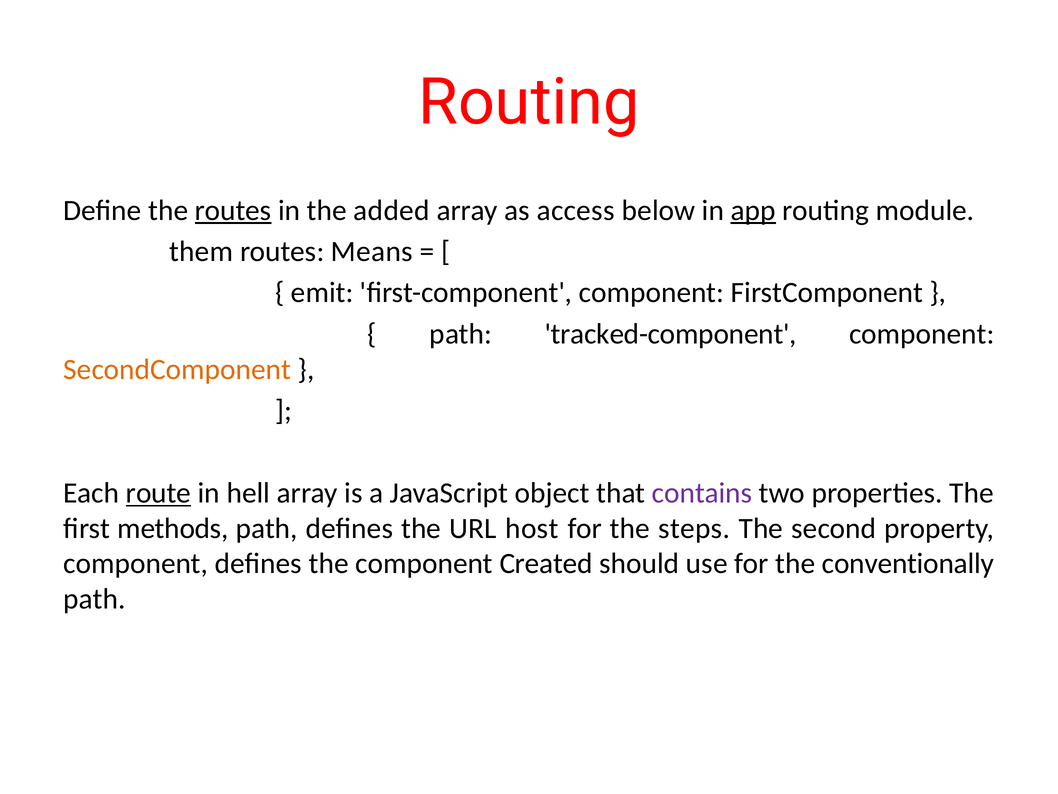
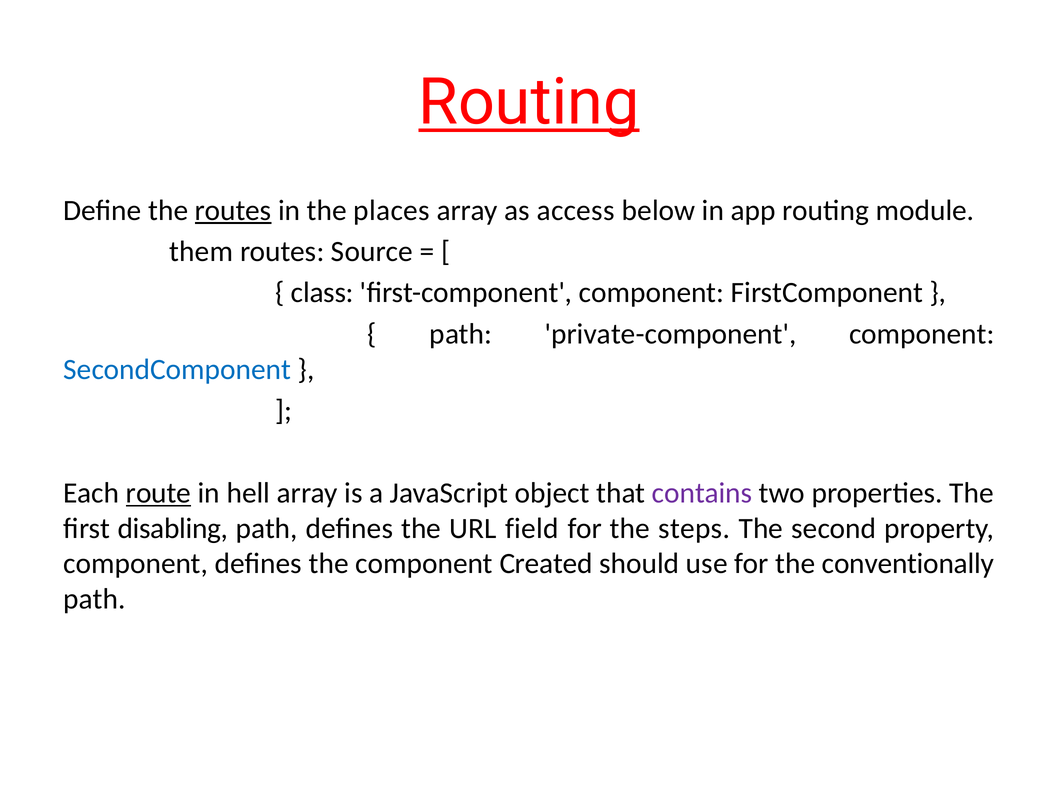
Routing underline: none -> present (529, 102)
added: added -> places (392, 210)
app underline: present -> none (753, 210)
Means: Means -> Source (372, 251)
emit: emit -> class (322, 293)
tracked-component: tracked-component -> private-component (671, 334)
SecondComponent colour: orange -> blue (177, 369)
methods: methods -> disabling (173, 528)
host: host -> field (532, 528)
